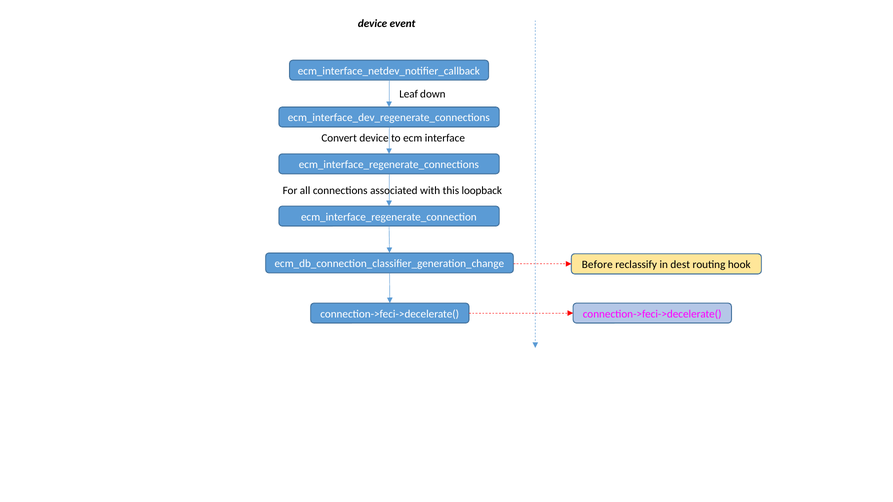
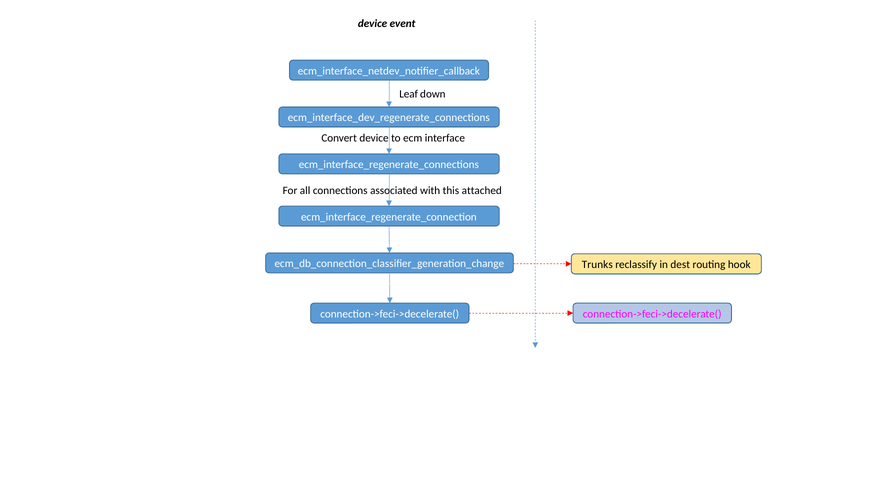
loopback: loopback -> attached (482, 191)
Before: Before -> Trunks (597, 265)
